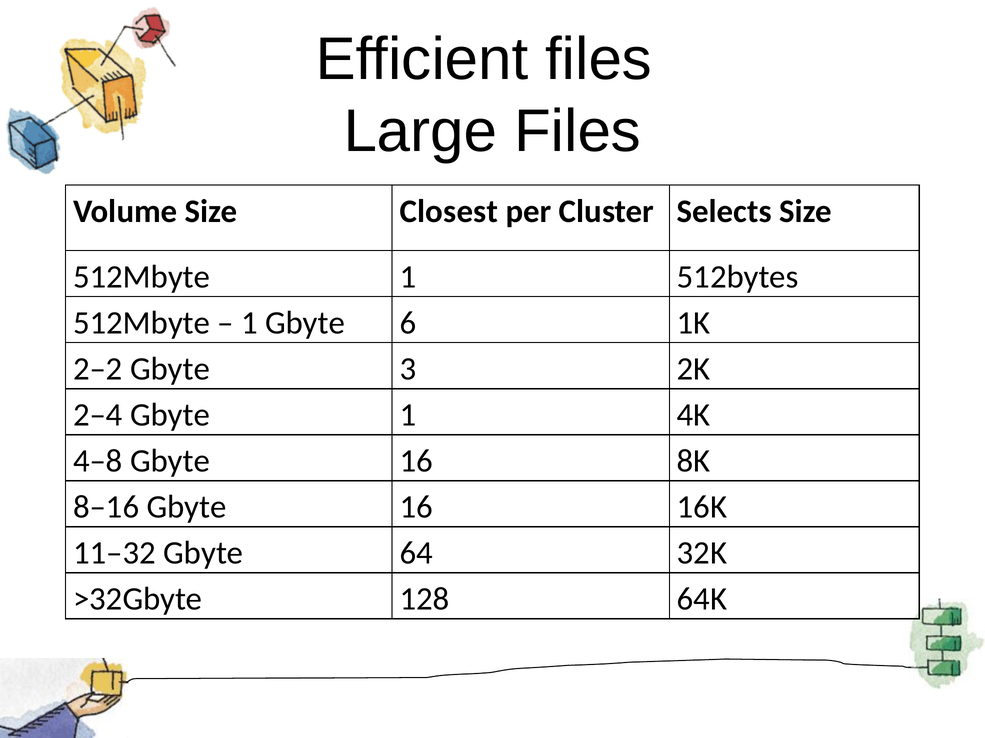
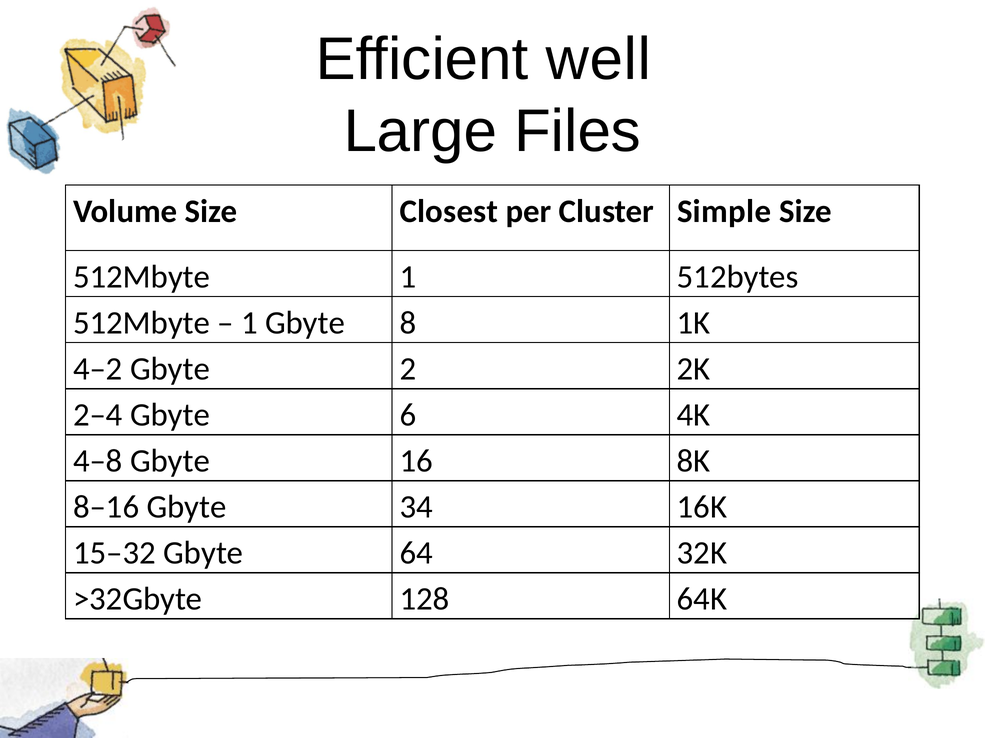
Efficient files: files -> well (598, 59)
Selects: Selects -> Simple (724, 212)
6: 6 -> 8 (408, 323)
2–2: 2–2 -> 4–2 (98, 369)
3: 3 -> 2 (408, 369)
Gbyte 1: 1 -> 6 (408, 415)
8–16 Gbyte 16: 16 -> 34 (416, 508)
11–32: 11–32 -> 15–32 (114, 554)
